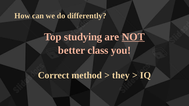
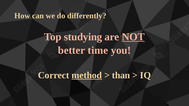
class: class -> time (98, 50)
method underline: none -> present (87, 75)
they: they -> than (121, 75)
